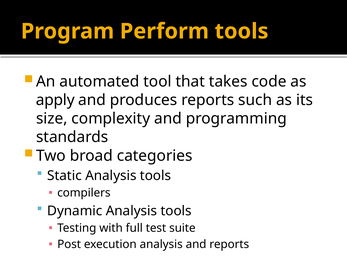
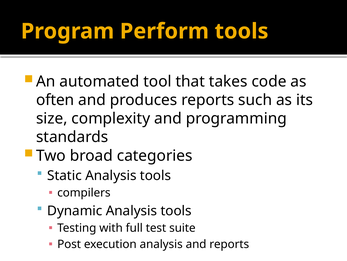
apply: apply -> often (55, 100)
